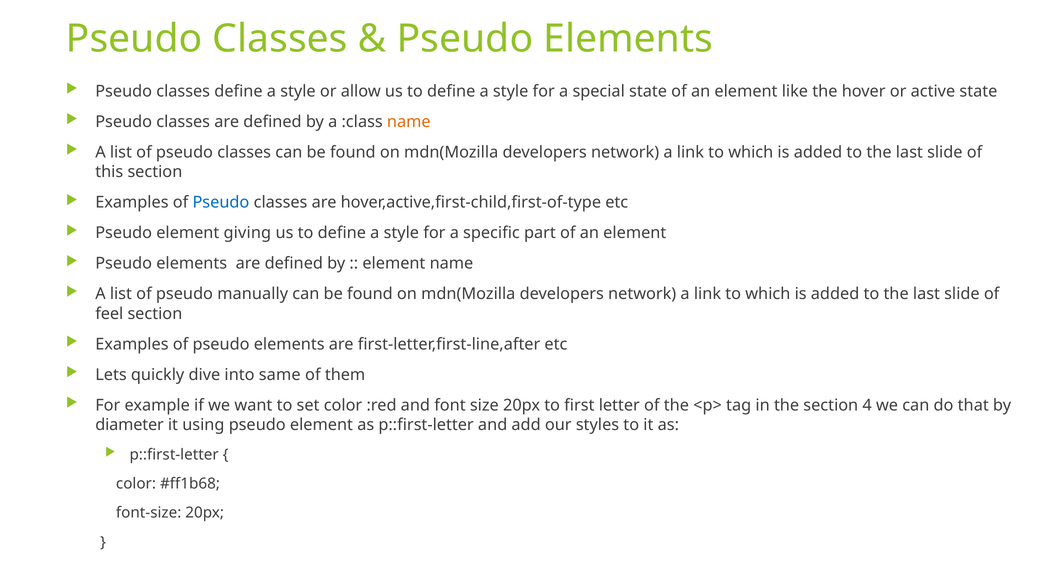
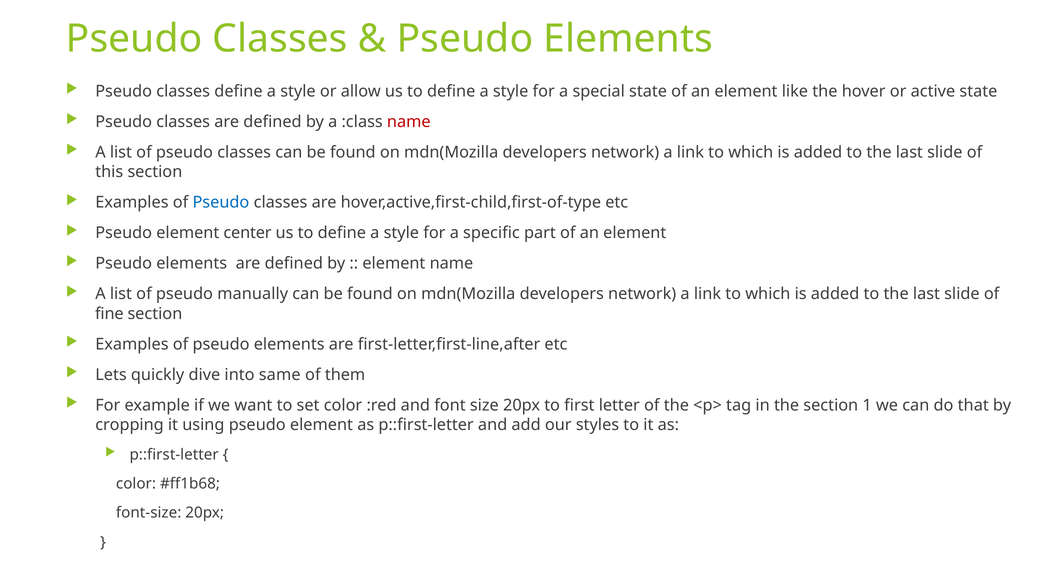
name colour: orange -> red (409, 122)
giving: giving -> center (247, 233)
feel: feel -> fine (109, 314)
4: 4 -> 1 (867, 405)
diameter: diameter -> cropping (129, 425)
